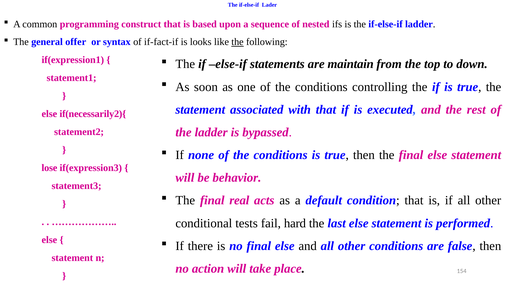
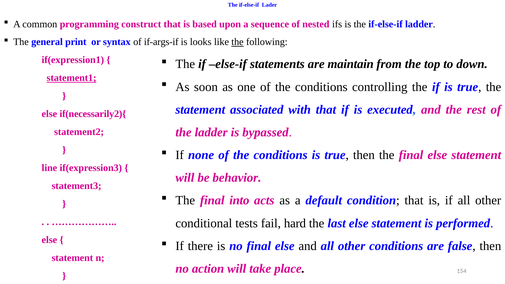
offer: offer -> print (76, 42)
if-fact-if: if-fact-if -> if-args-if (161, 42)
statement1 underline: none -> present (72, 78)
lose: lose -> line (49, 168)
real: real -> into (239, 201)
